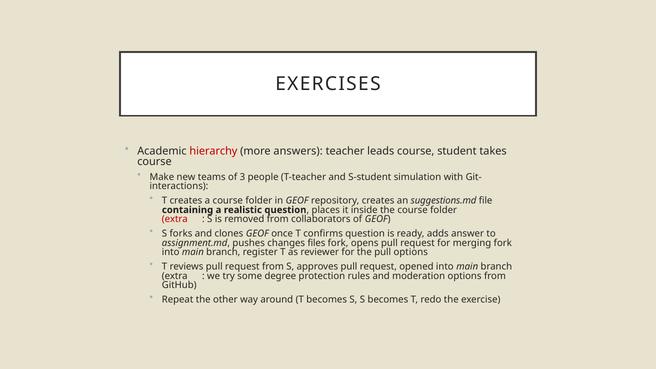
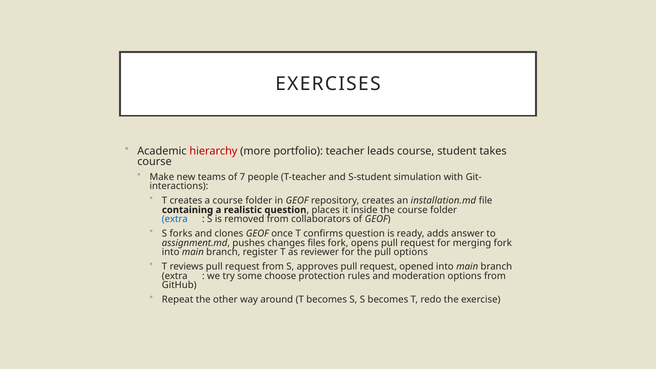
answers: answers -> portfolio (298, 151)
3: 3 -> 7 (242, 177)
suggestions.md: suggestions.md -> installation.md (443, 201)
extra colour: red -> blue (175, 219)
degree: degree -> choose (280, 276)
